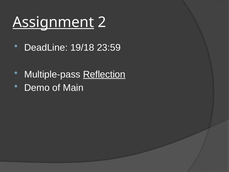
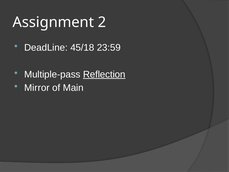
Assignment underline: present -> none (53, 22)
19/18: 19/18 -> 45/18 (82, 48)
Demo: Demo -> Mirror (37, 88)
